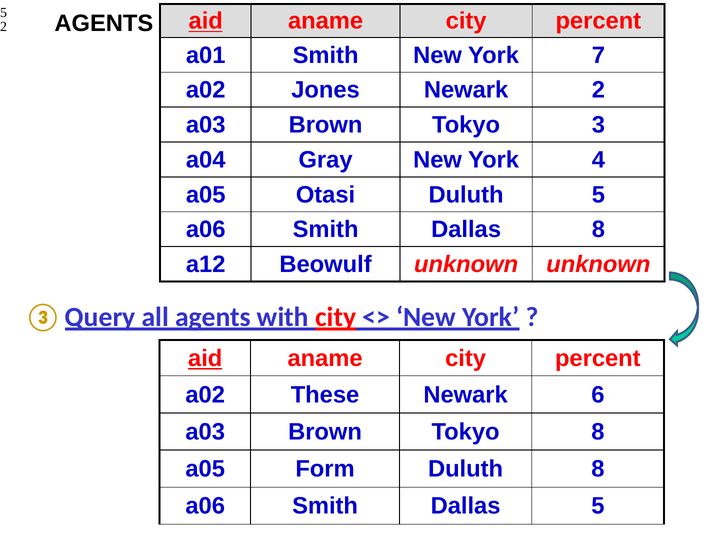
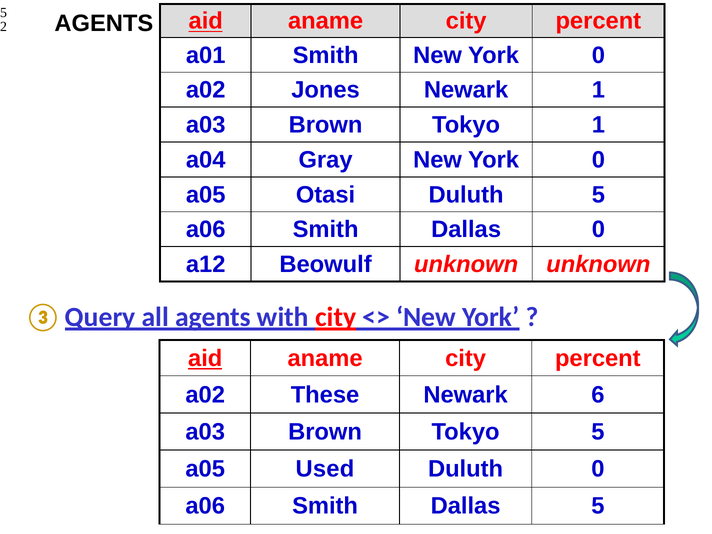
Smith New York 7: 7 -> 0 (598, 55)
Newark 2: 2 -> 1 (598, 90)
Tokyo 3: 3 -> 1 (598, 125)
Gray New York 4: 4 -> 0 (598, 160)
Dallas 8: 8 -> 0 (598, 230)
Tokyo 8: 8 -> 5 (598, 432)
Form: Form -> Used (325, 469)
Duluth 8: 8 -> 0 (598, 469)
